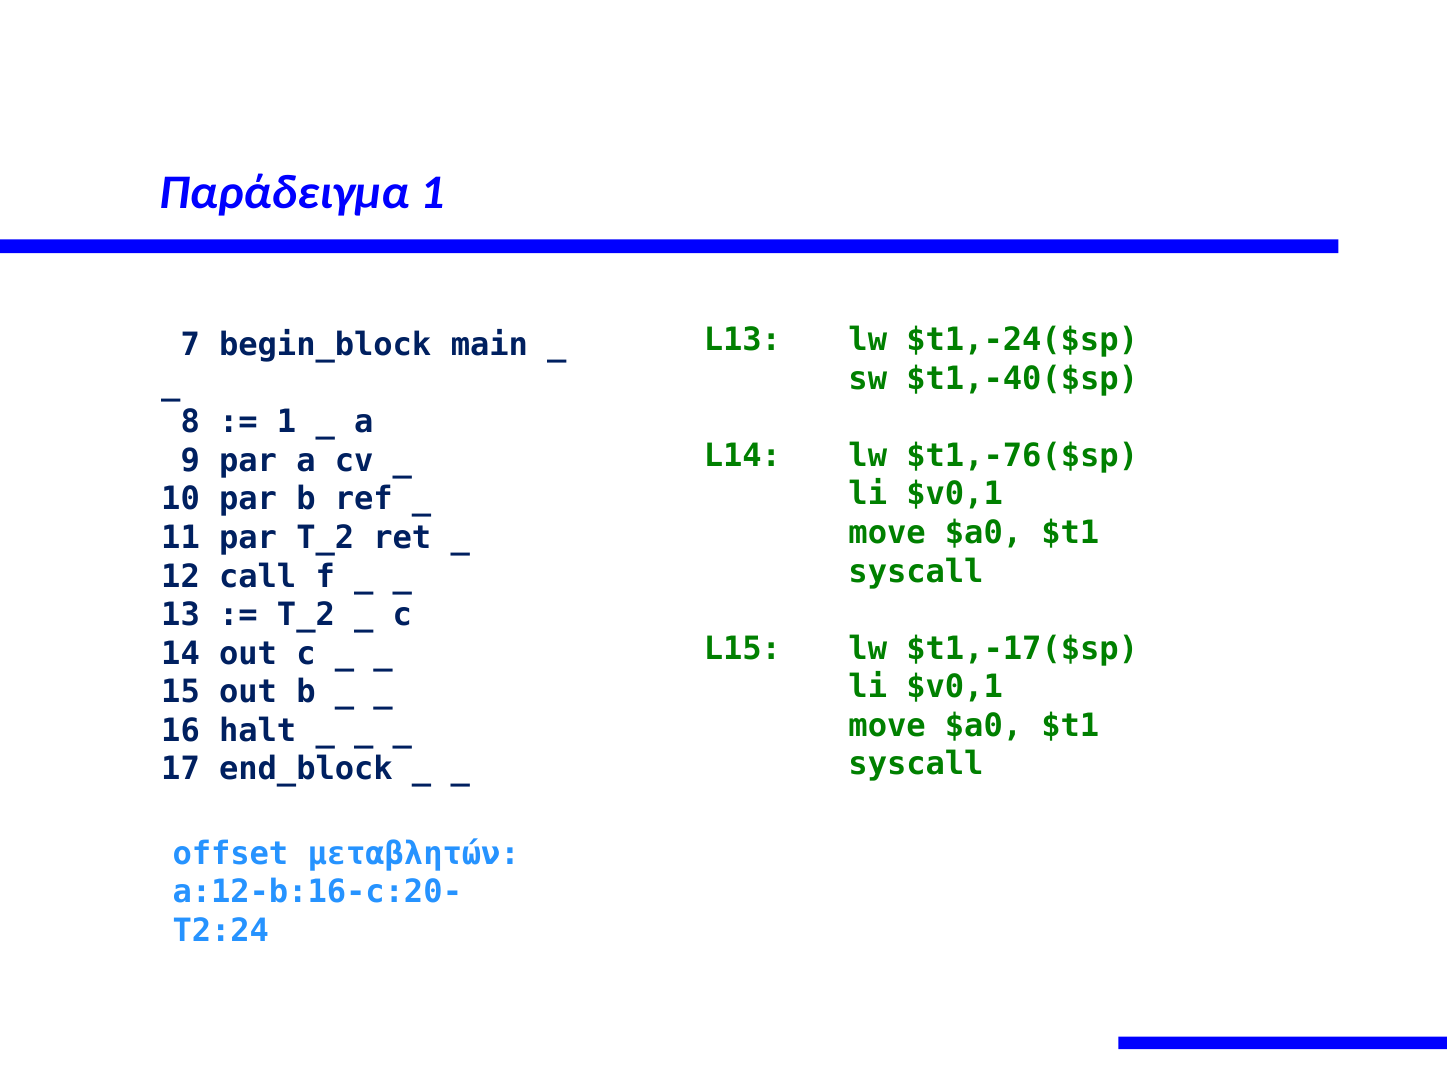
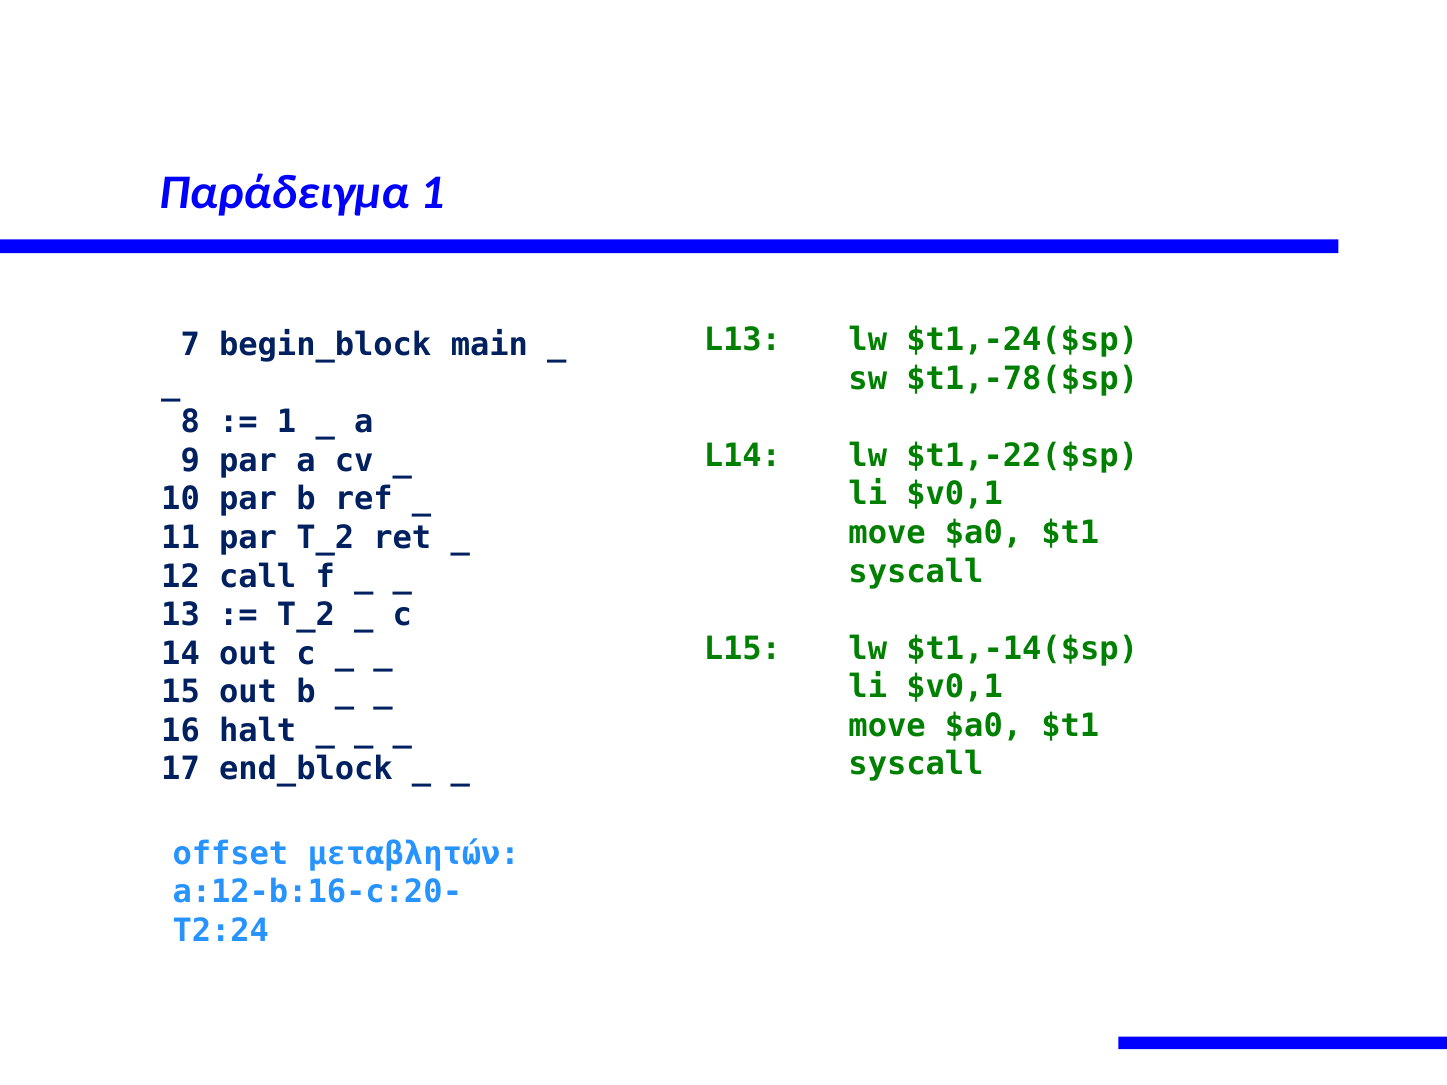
$t1,-40($sp: $t1,-40($sp -> $t1,-78($sp (1022, 379)
$t1,-76($sp: $t1,-76($sp -> $t1,-22($sp (1022, 456)
$t1,-17($sp: $t1,-17($sp -> $t1,-14($sp (1022, 649)
